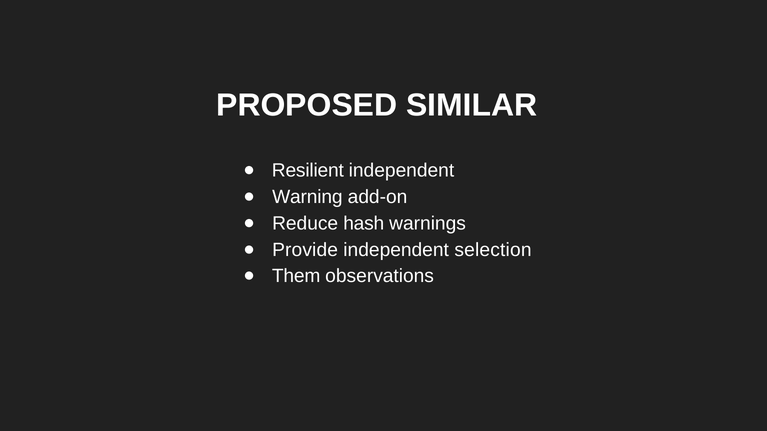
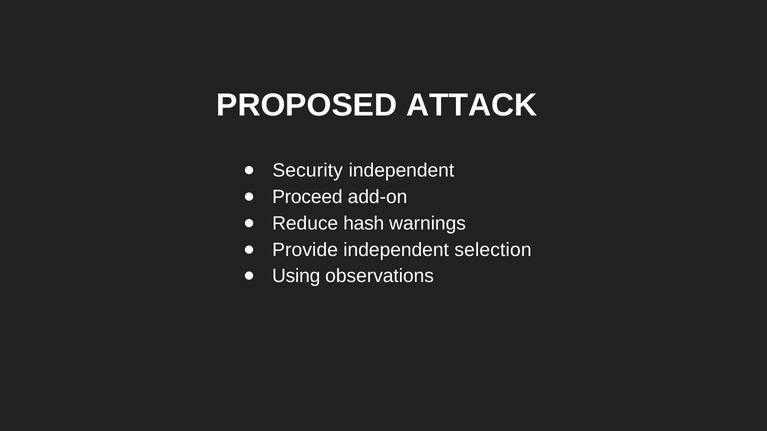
SIMILAR: SIMILAR -> ATTACK (472, 105)
Resilient: Resilient -> Security (308, 171)
Warning: Warning -> Proceed (307, 197)
Them: Them -> Using (296, 276)
